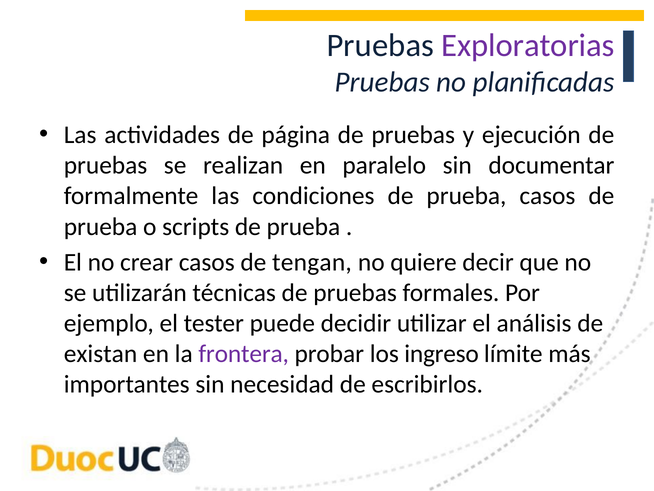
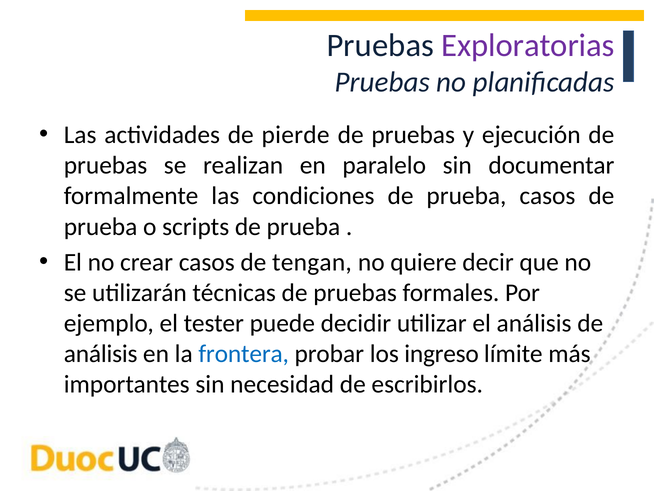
página: página -> pierde (296, 135)
existan: existan -> análisis (101, 354)
frontera colour: purple -> blue (244, 354)
